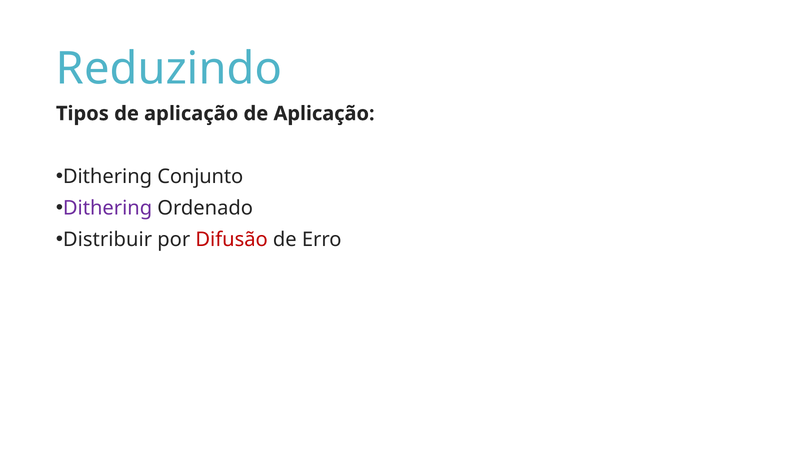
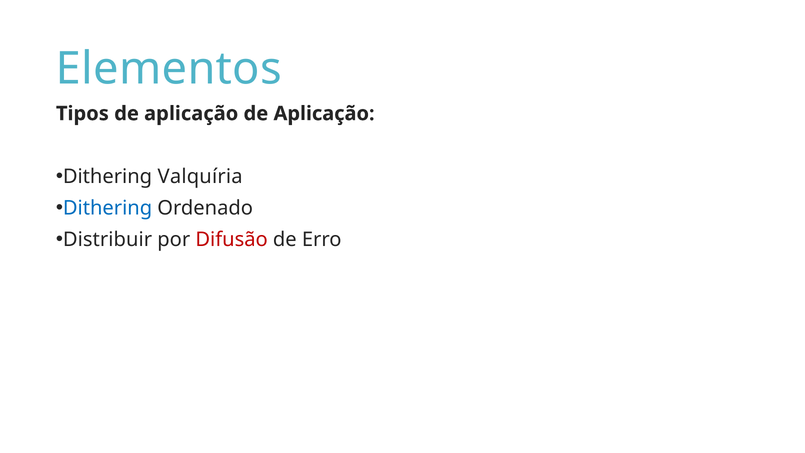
Reduzindo: Reduzindo -> Elementos (169, 69)
Conjunto: Conjunto -> Valquíria (200, 176)
Dithering colour: purple -> blue (108, 208)
